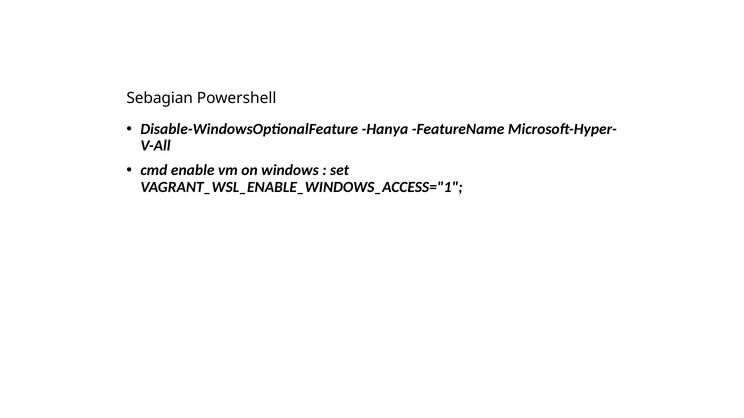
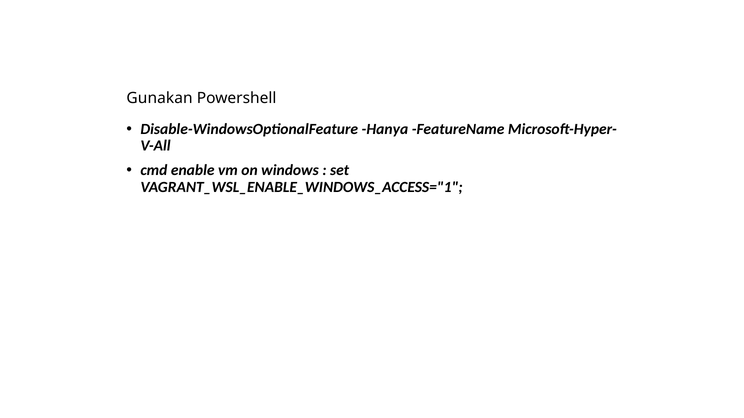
Sebagian: Sebagian -> Gunakan (160, 98)
